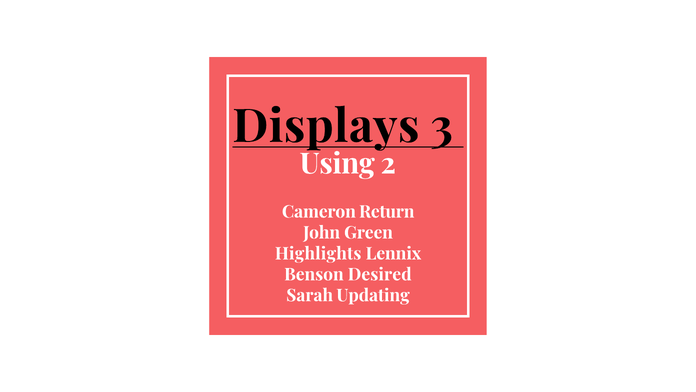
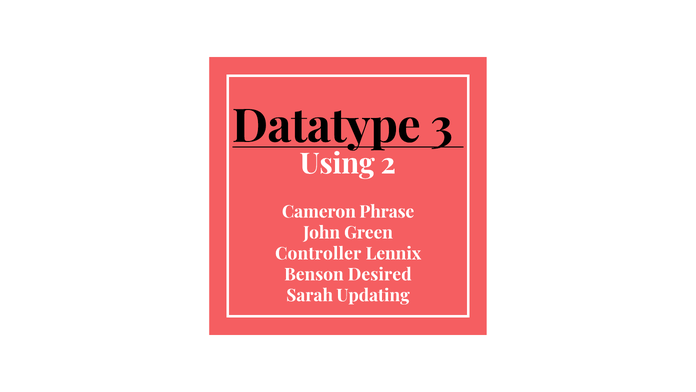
Displays: Displays -> Datatype (326, 126)
Return: Return -> Phrase (387, 212)
Highlights: Highlights -> Controller (318, 253)
